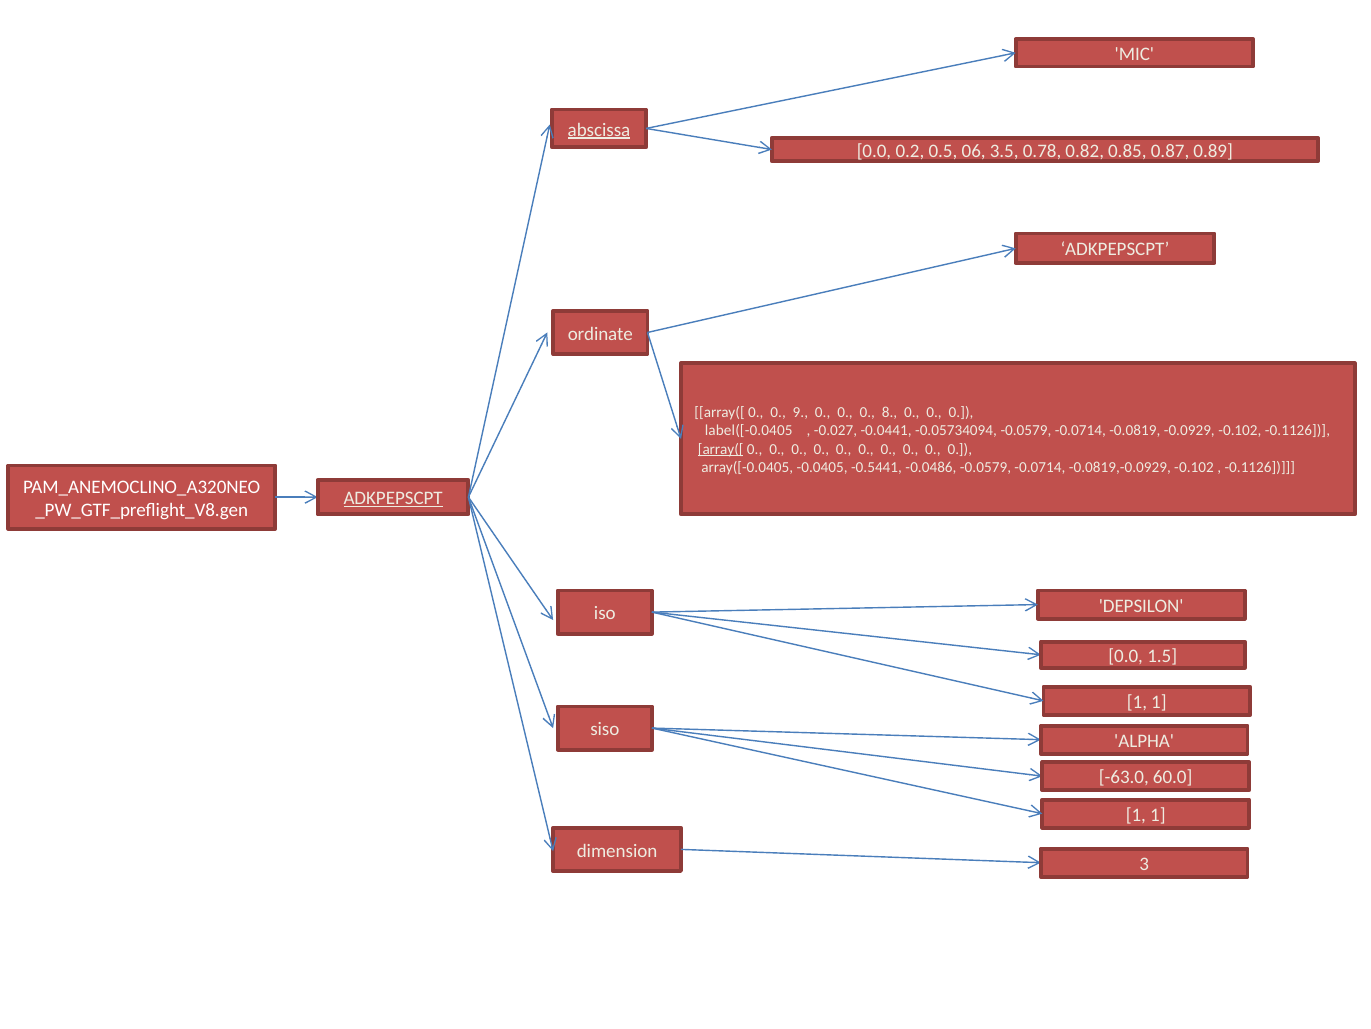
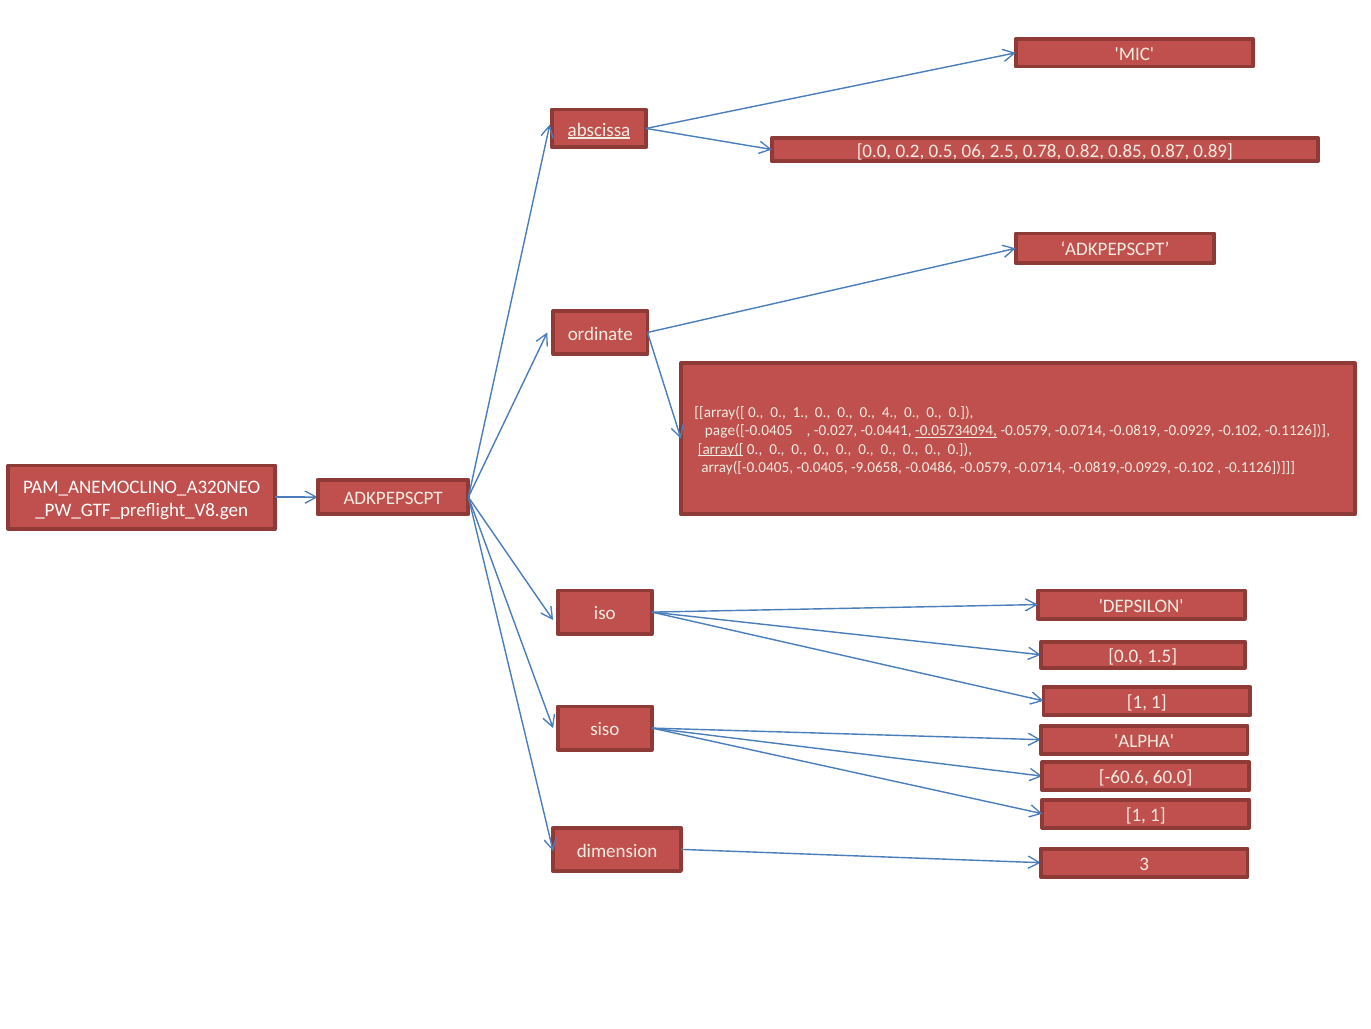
3.5: 3.5 -> 2.5 (1004, 151)
0 9: 9 -> 1 (800, 412)
8: 8 -> 4 (890, 412)
label([-0.0405: label([-0.0405 -> page([-0.0405 (749, 430)
-0.05734094 underline: none -> present (956, 430)
-0.5441: -0.5441 -> -9.0658 (877, 467)
ADKPEPSCPT underline: present -> none (393, 498)
-63.0: -63.0 -> -60.6 (1124, 777)
